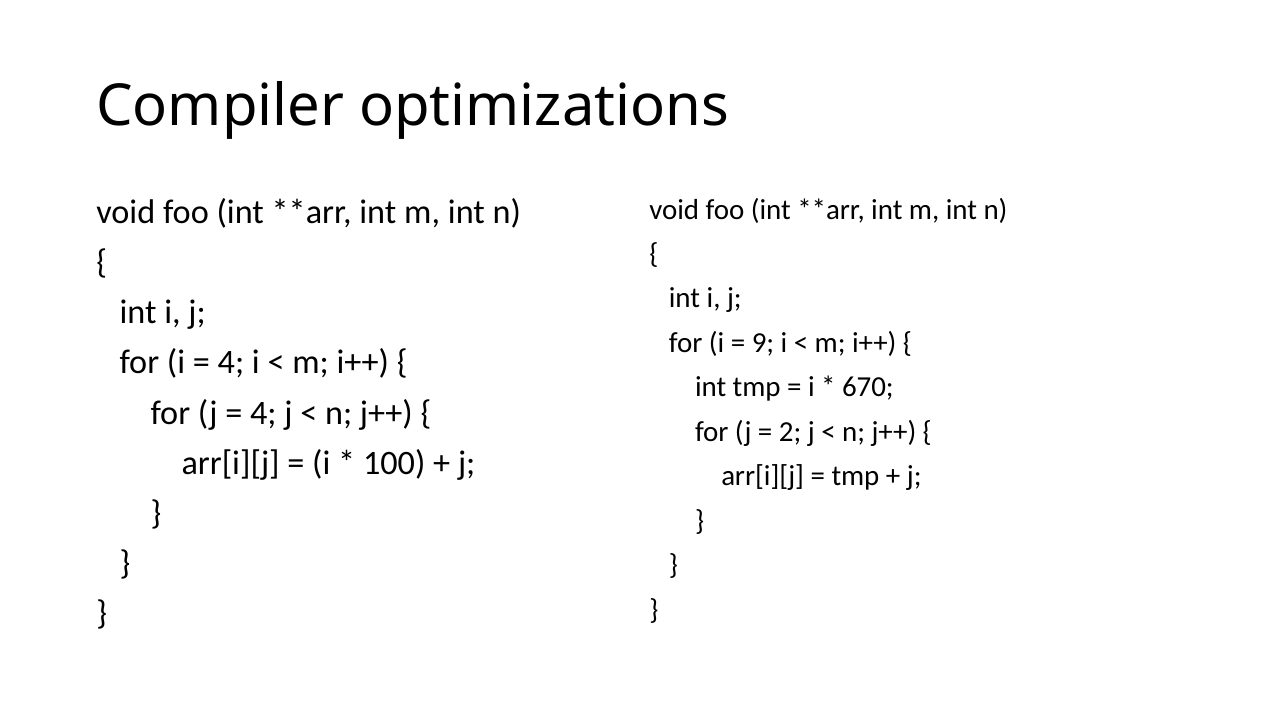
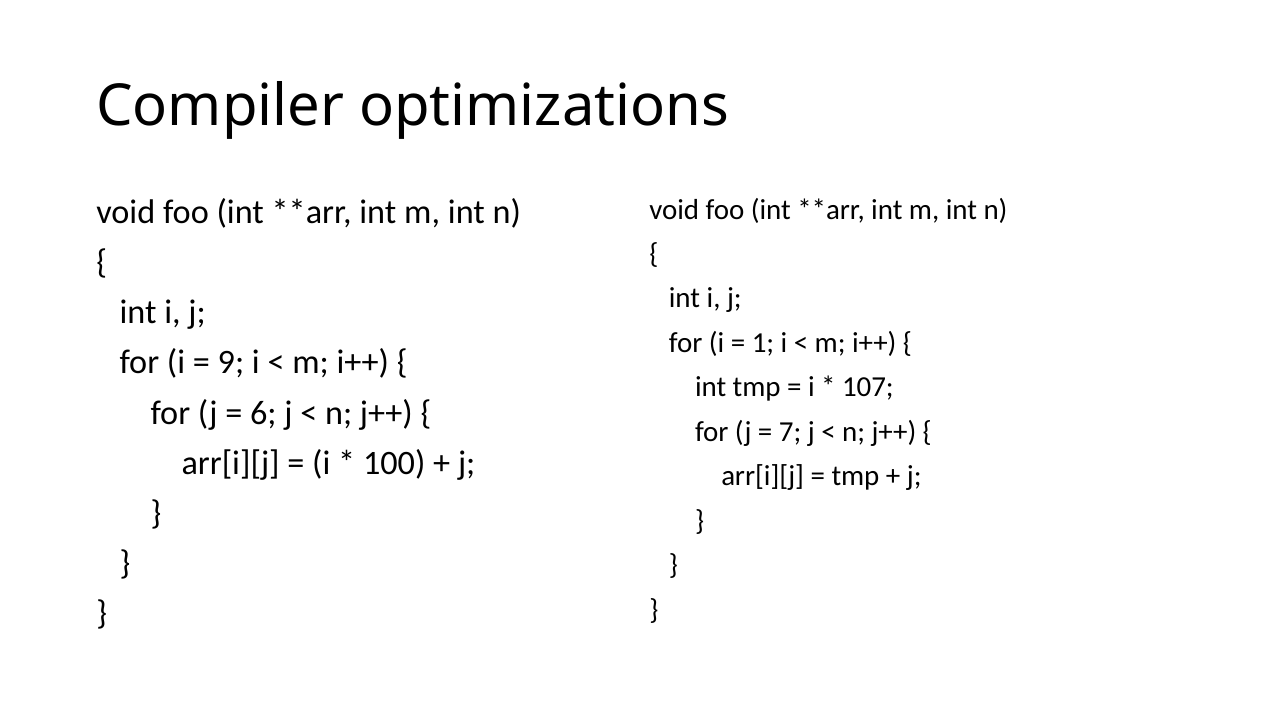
9: 9 -> 1 (763, 343)
4: 4 -> 9 (231, 363)
670: 670 -> 107 (868, 387)
4: 4 -> 6 (263, 413)
2: 2 -> 7 (790, 432)
